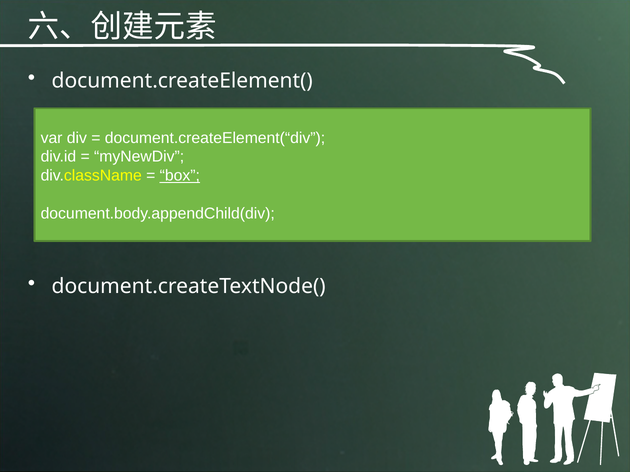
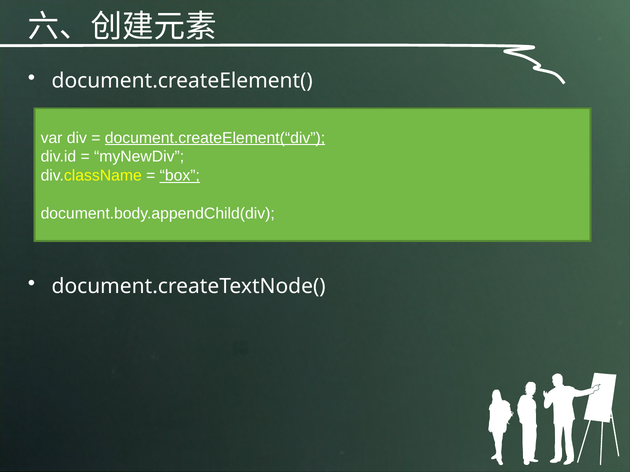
document.createElement(“div underline: none -> present (215, 138)
